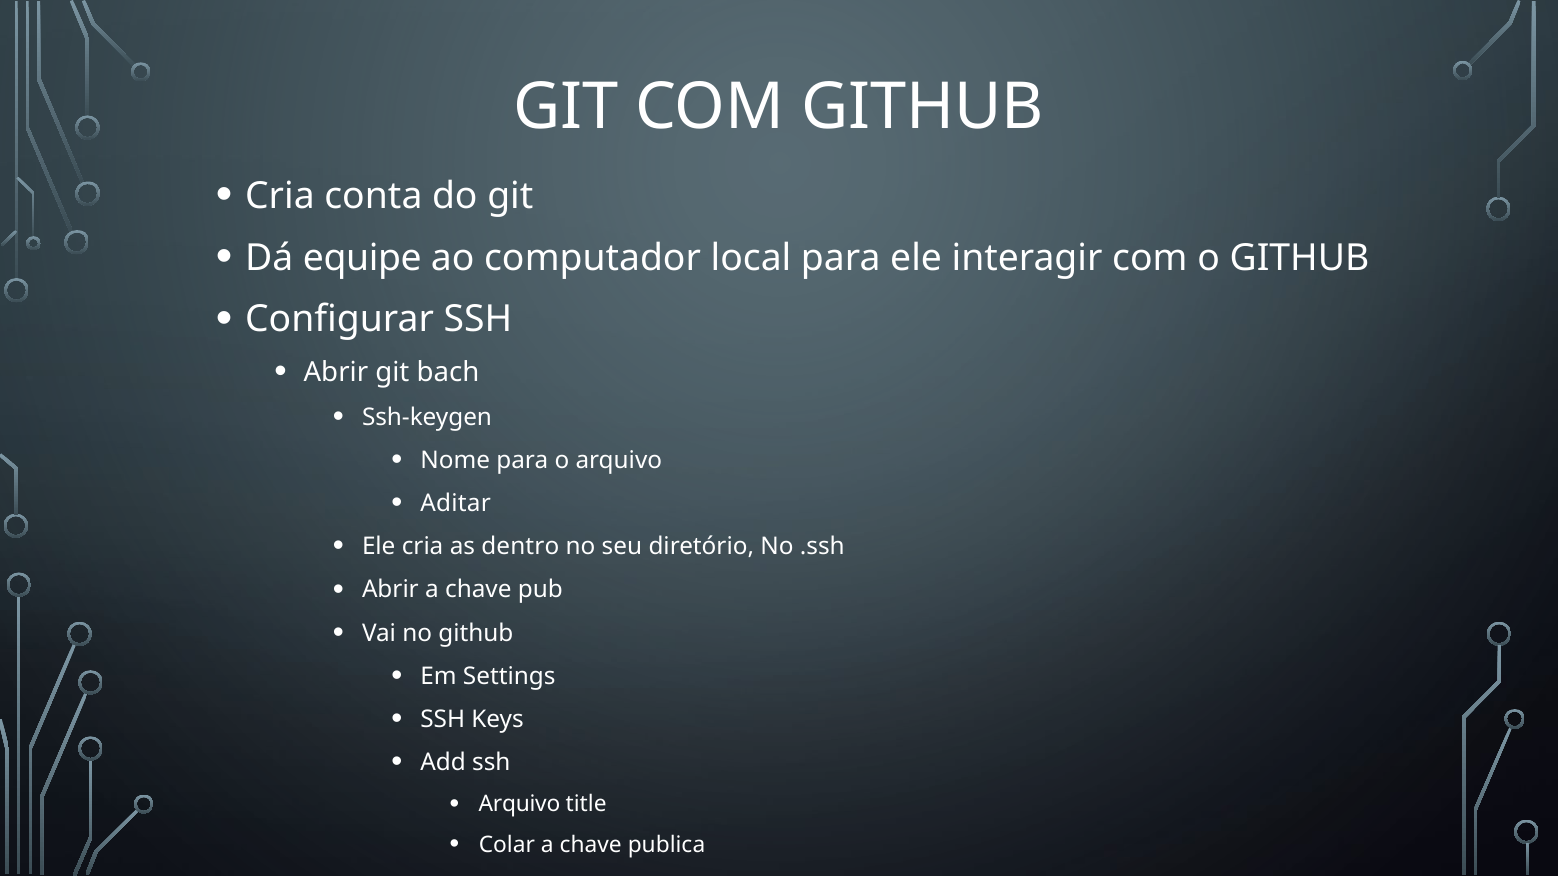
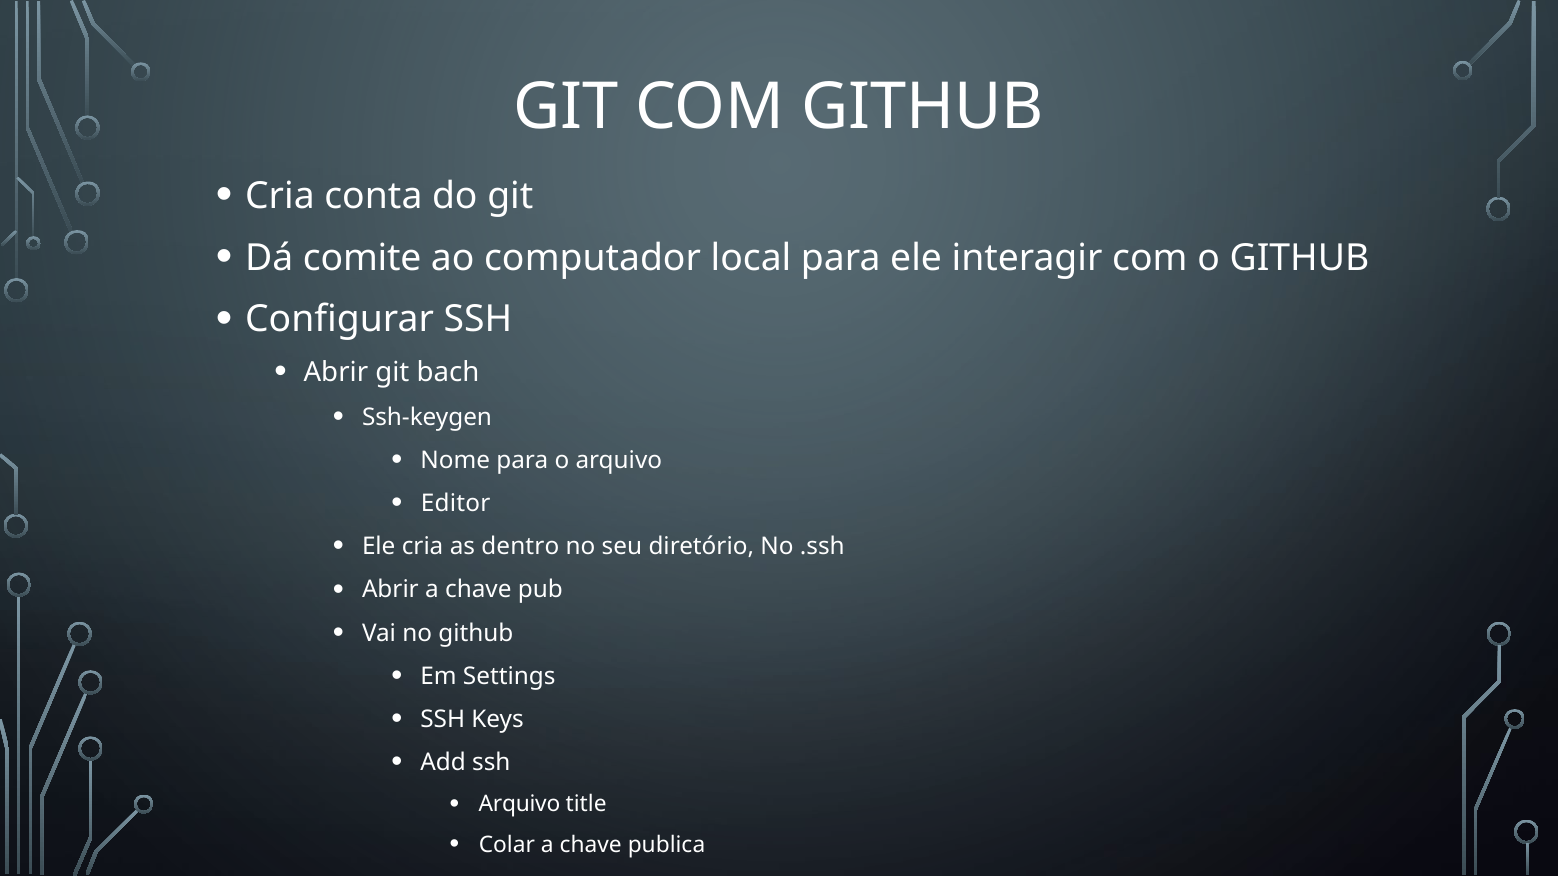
equipe: equipe -> comite (362, 258)
Aditar: Aditar -> Editor (456, 504)
